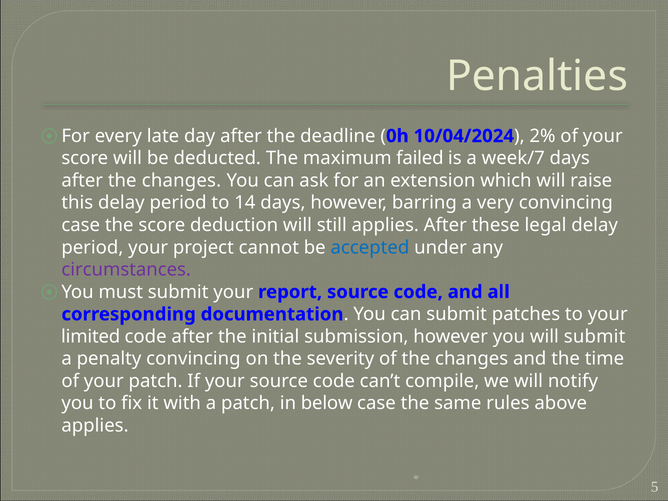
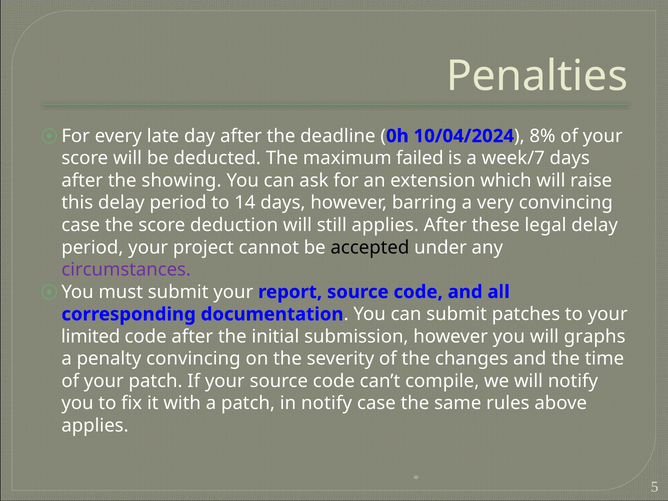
2%: 2% -> 8% (542, 136)
after the changes: changes -> showing (181, 181)
accepted colour: blue -> black (370, 247)
will submit: submit -> graphs (595, 337)
in below: below -> notify (327, 403)
